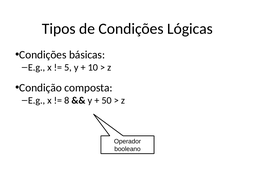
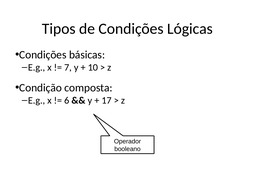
5: 5 -> 7 (68, 67)
8: 8 -> 6 (67, 101)
50: 50 -> 17 (107, 101)
